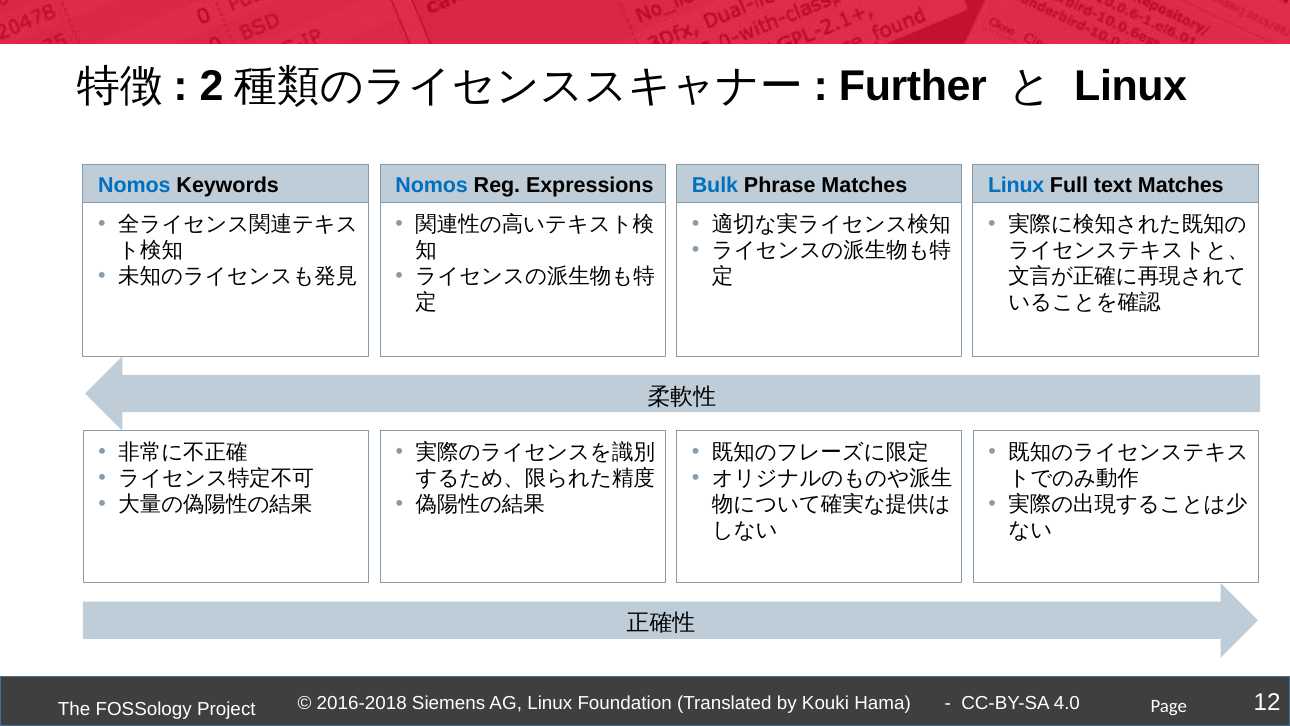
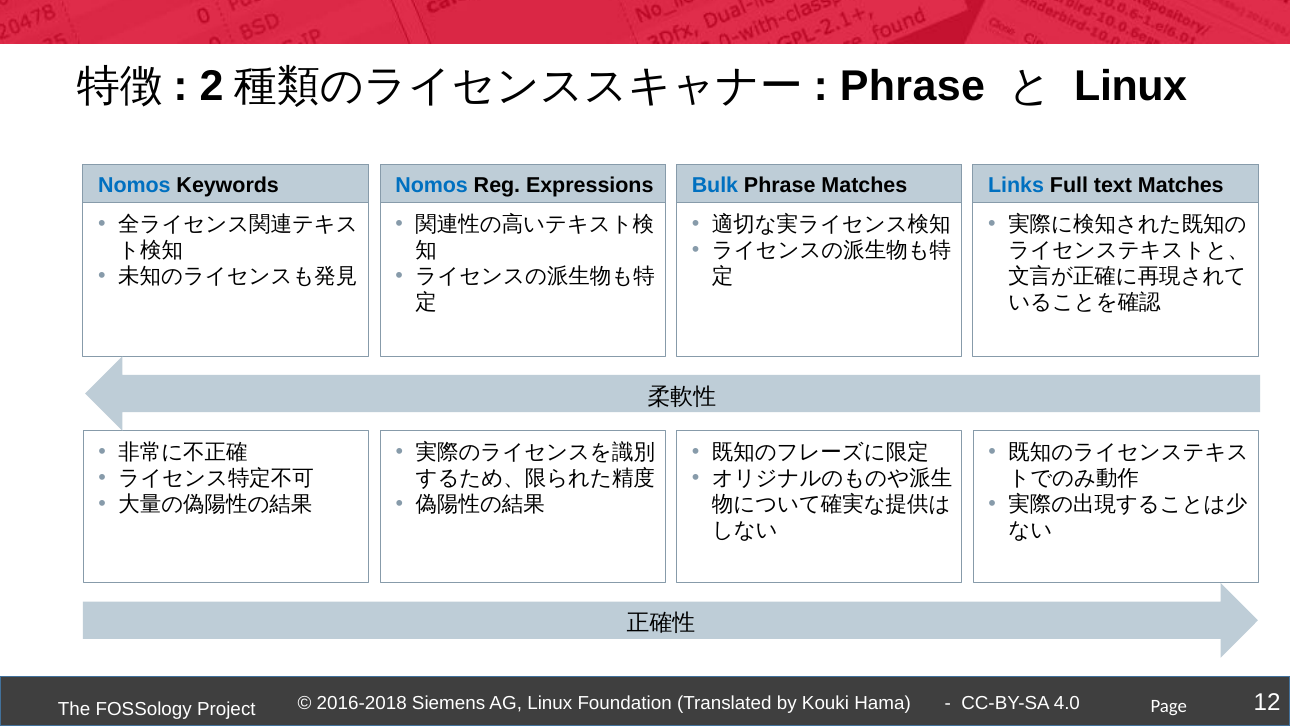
Further: Further -> Phrase (912, 87)
Matches Linux: Linux -> Links (1016, 185)
